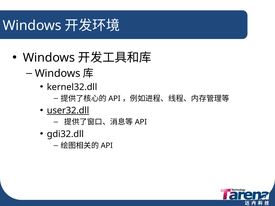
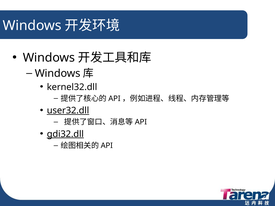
gdi32.dll underline: none -> present (65, 134)
